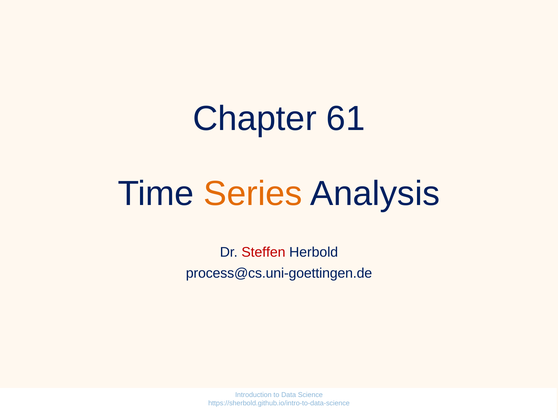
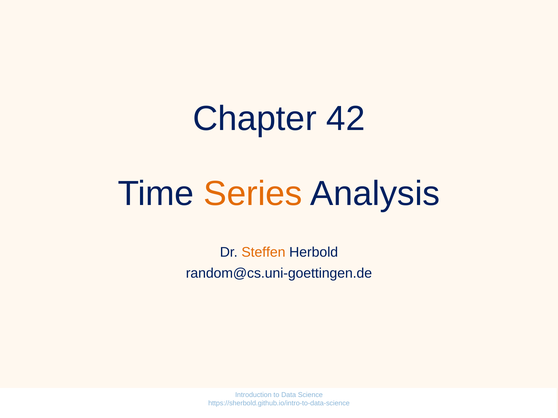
61: 61 -> 42 (346, 119)
Steffen colour: red -> orange (263, 253)
process@cs.uni-goettingen.de: process@cs.uni-goettingen.de -> random@cs.uni-goettingen.de (279, 274)
